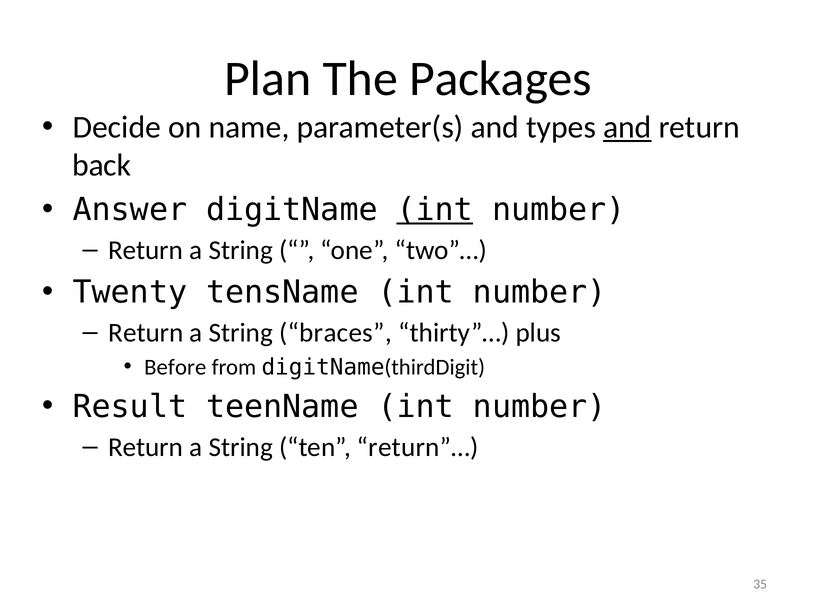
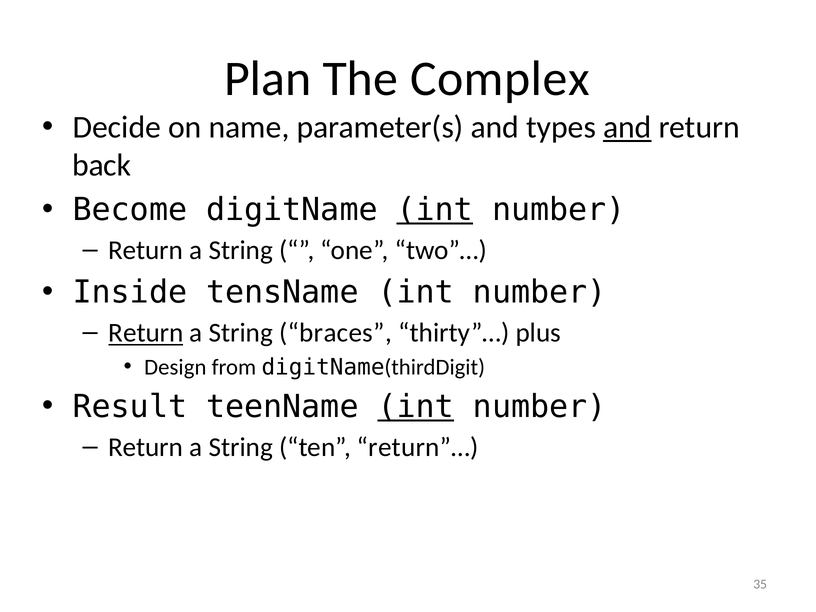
Packages: Packages -> Complex (500, 79)
Answer: Answer -> Become (130, 210)
Twenty: Twenty -> Inside (130, 292)
Return underline: none -> present (146, 333)
Before: Before -> Design (175, 367)
int underline: none -> present (416, 407)
